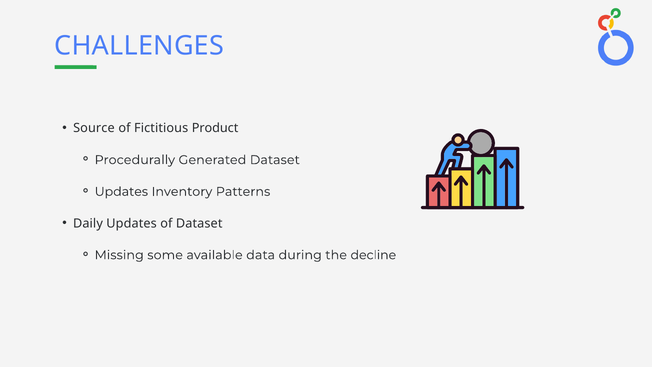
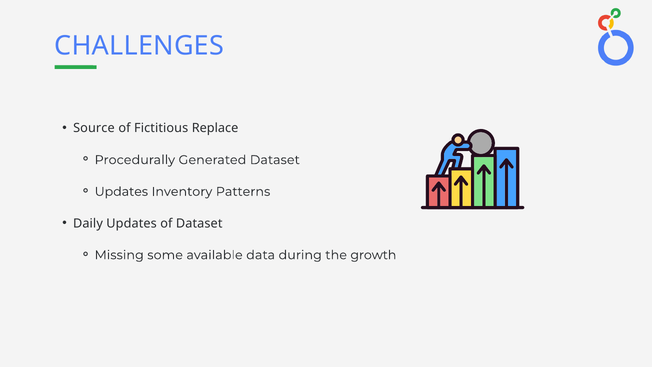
Product: Product -> Replace (215, 128)
decline: decline -> growth (373, 255)
